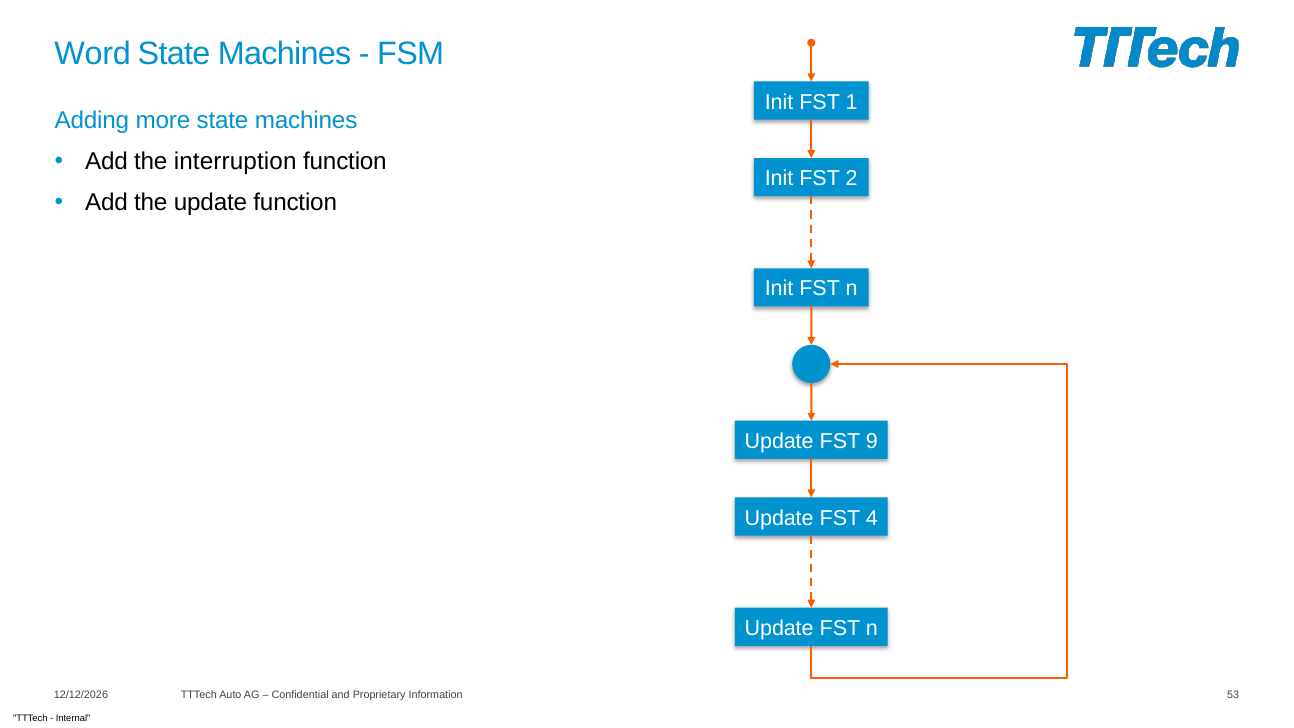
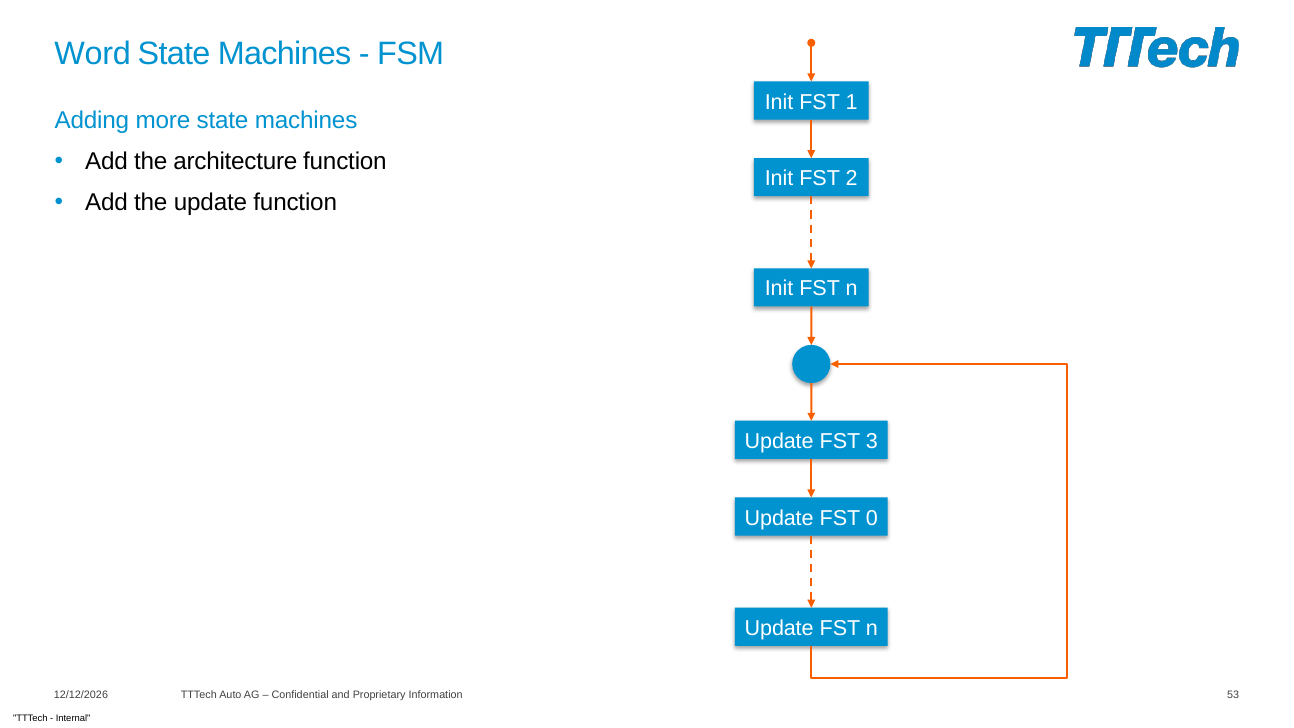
interruption: interruption -> architecture (235, 162)
9: 9 -> 3 (872, 441)
4: 4 -> 0 (872, 518)
